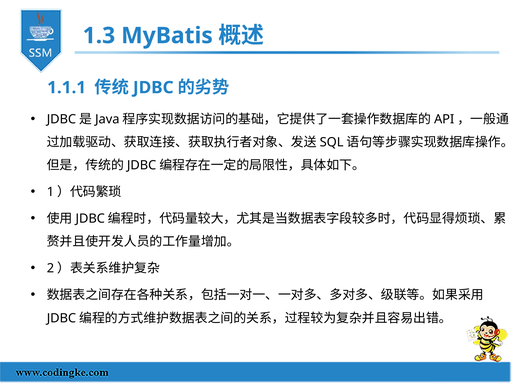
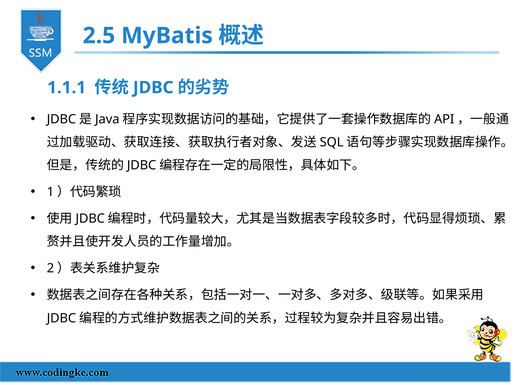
1.3: 1.3 -> 2.5 (99, 36)
